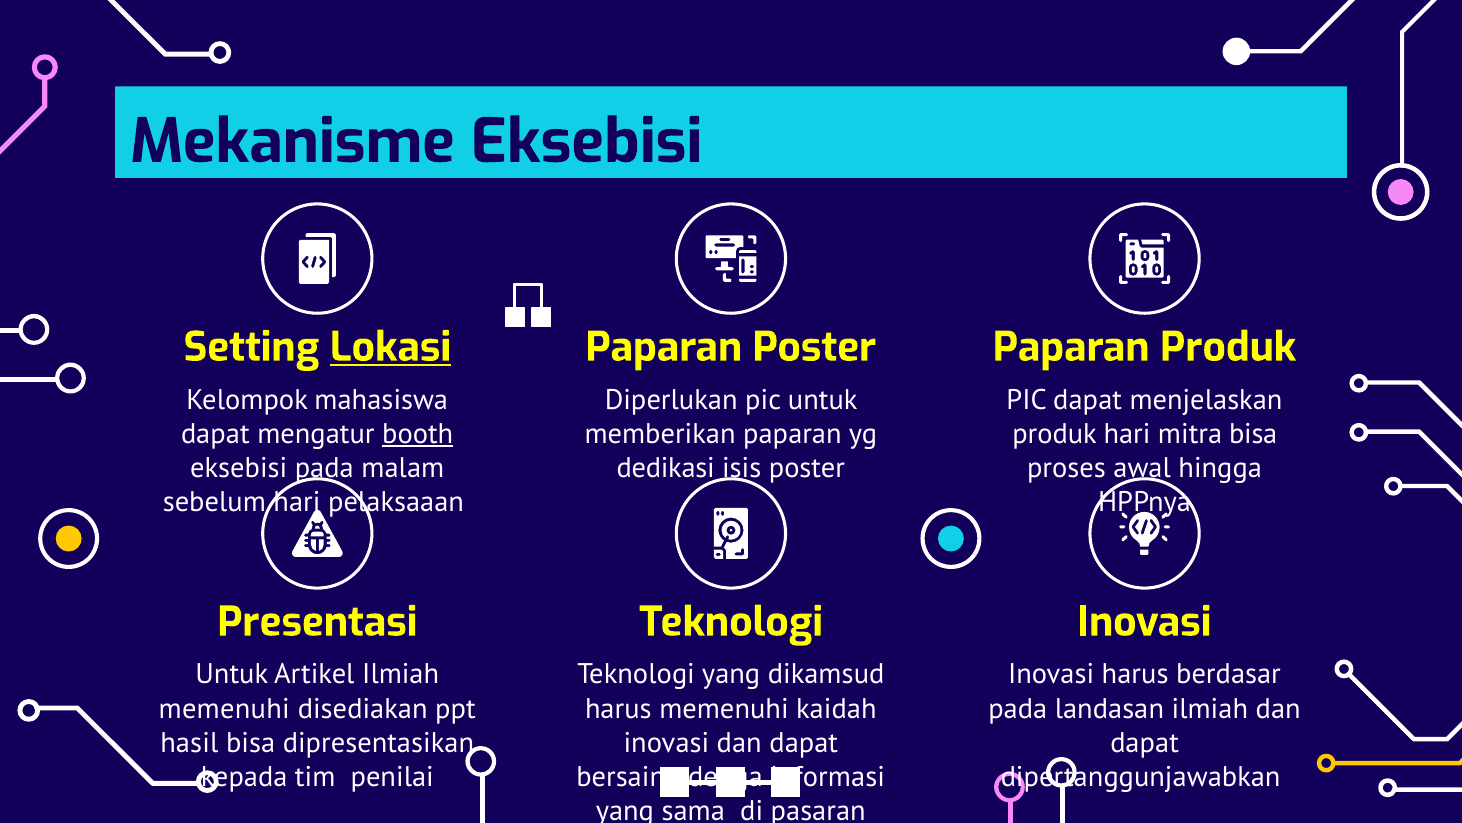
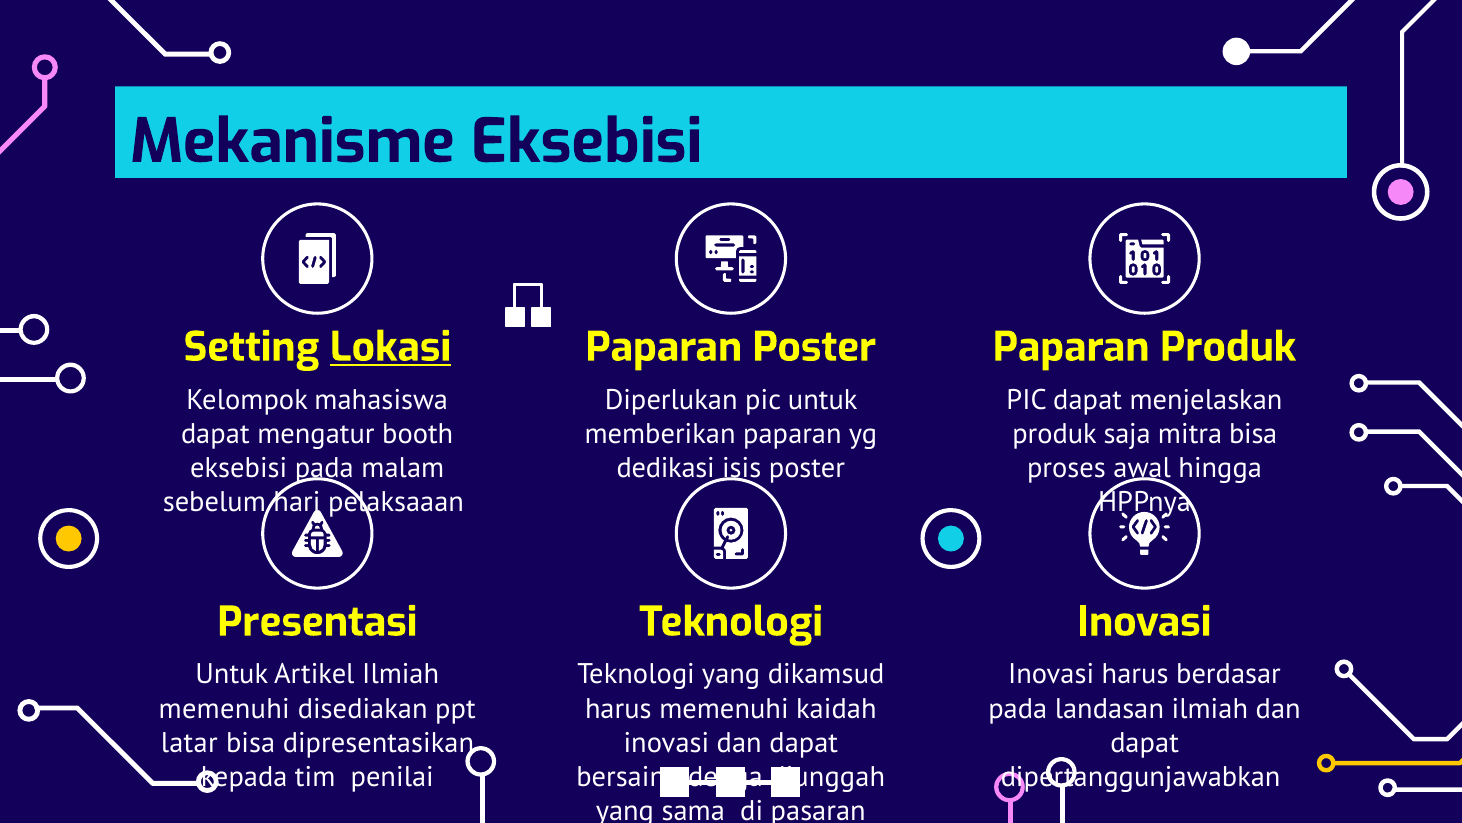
booth underline: present -> none (418, 434)
produk hari: hari -> saja (1127, 434)
hasil: hasil -> latar (189, 742)
informasi: informasi -> diunggah (828, 776)
